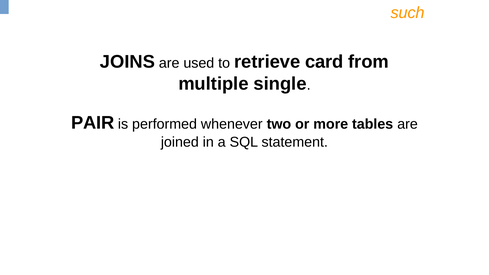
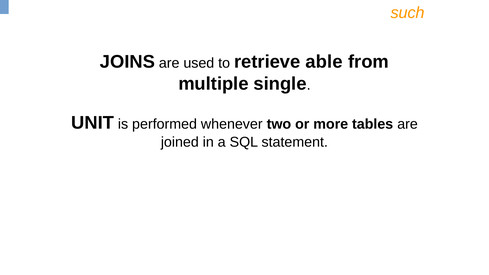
card: card -> able (324, 62)
PAIR: PAIR -> UNIT (93, 123)
